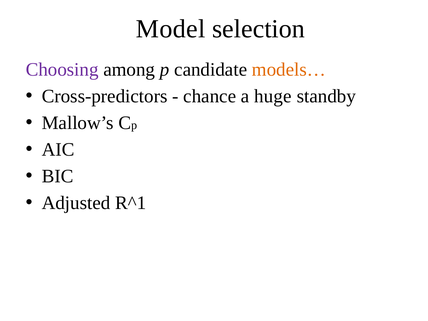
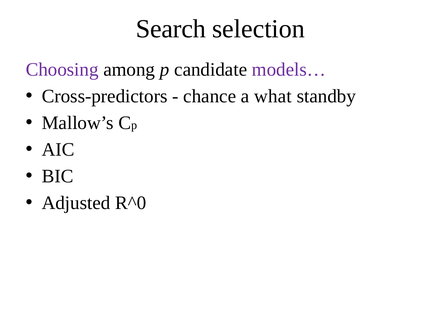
Model: Model -> Search (171, 29)
models… colour: orange -> purple (289, 70)
huge: huge -> what (273, 96)
R^1: R^1 -> R^0 (131, 203)
